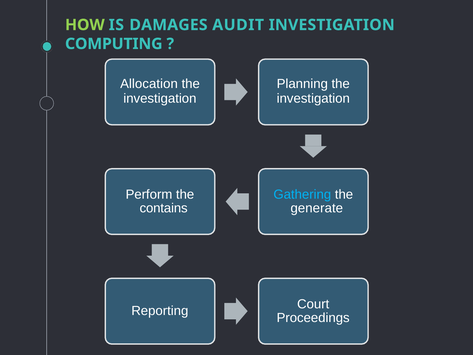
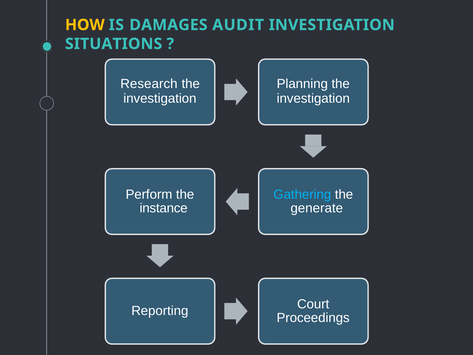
HOW colour: light green -> yellow (85, 25)
COMPUTING: COMPUTING -> SITUATIONS (114, 44)
Allocation: Allocation -> Research (149, 84)
contains: contains -> instance (164, 208)
